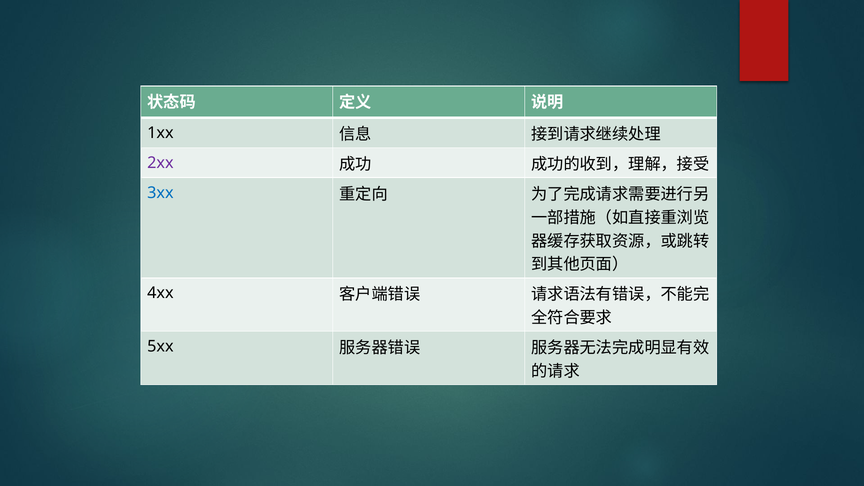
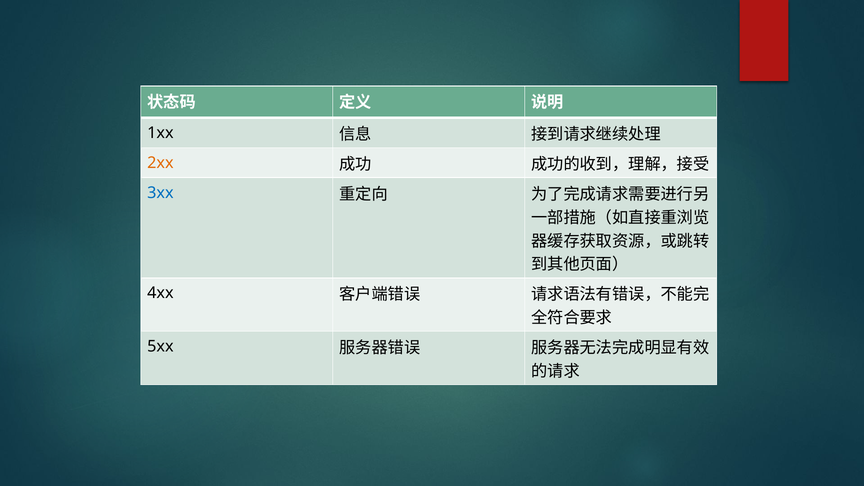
2xx colour: purple -> orange (160, 163)
